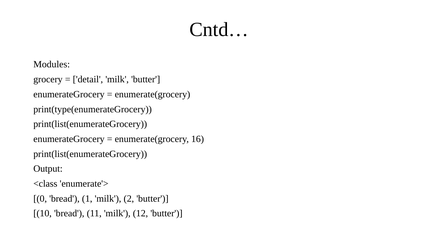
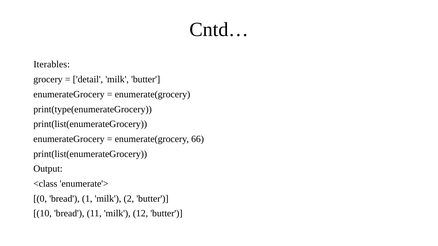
Modules: Modules -> Iterables (52, 65)
16: 16 -> 66 (198, 139)
